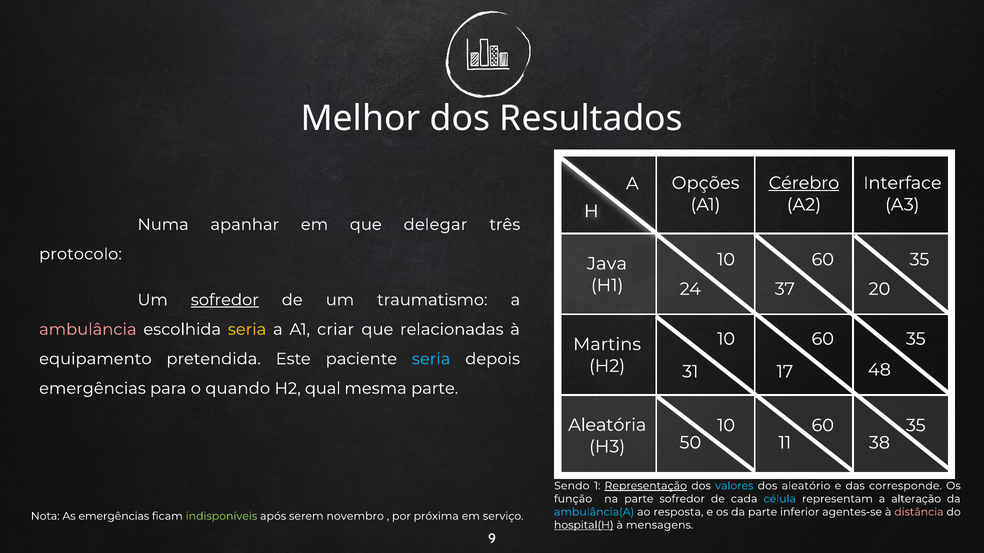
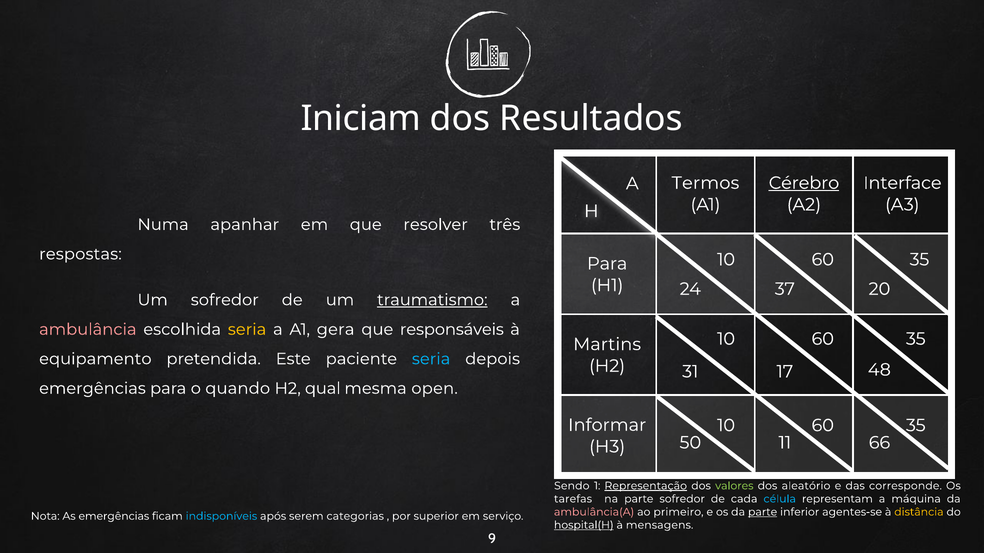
Melhor: Melhor -> Iniciam (361, 119)
Opções: Opções -> Termos (705, 183)
delegar: delegar -> resolver (436, 225)
protocolo: protocolo -> respostas (80, 254)
Java: Java -> Para (607, 264)
sofredor underline: present -> none (225, 300)
traumatismo underline: none -> present (432, 300)
criar: criar -> gera (336, 330)
relacionadas: relacionadas -> responsáveis (452, 330)
mesma parte: parte -> open (435, 389)
Aleatória: Aleatória -> Informar (607, 425)
38: 38 -> 66 (879, 443)
valores colour: light blue -> light green (734, 486)
função: função -> tarefas (573, 499)
alteração: alteração -> máquina (916, 499)
ambulância(A colour: light blue -> pink (594, 512)
resposta: resposta -> primeiro (678, 512)
parte underline: none -> present (763, 512)
distância colour: pink -> yellow (919, 512)
indisponíveis colour: light green -> light blue (221, 517)
novembro: novembro -> categorias (355, 517)
próxima: próxima -> superior (436, 517)
